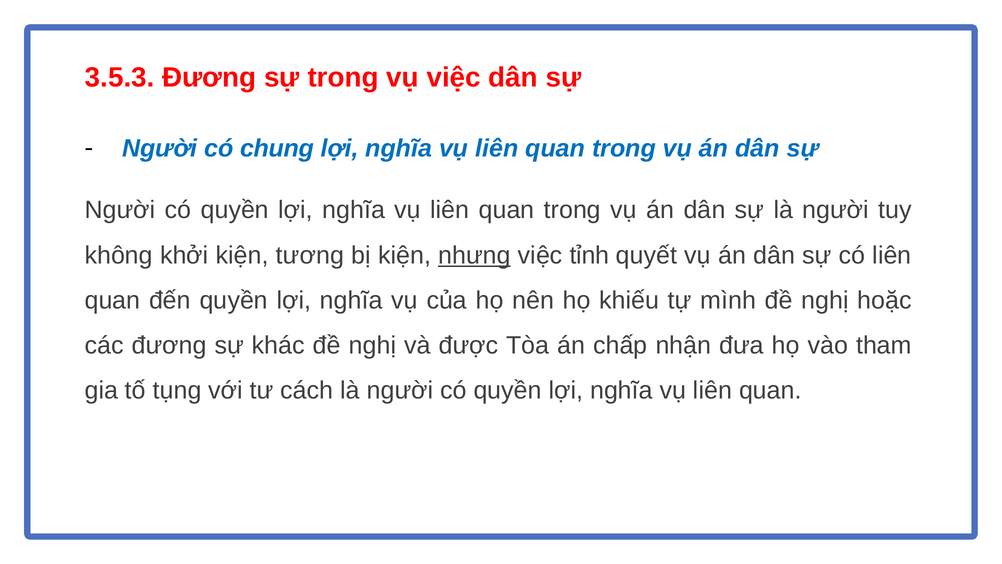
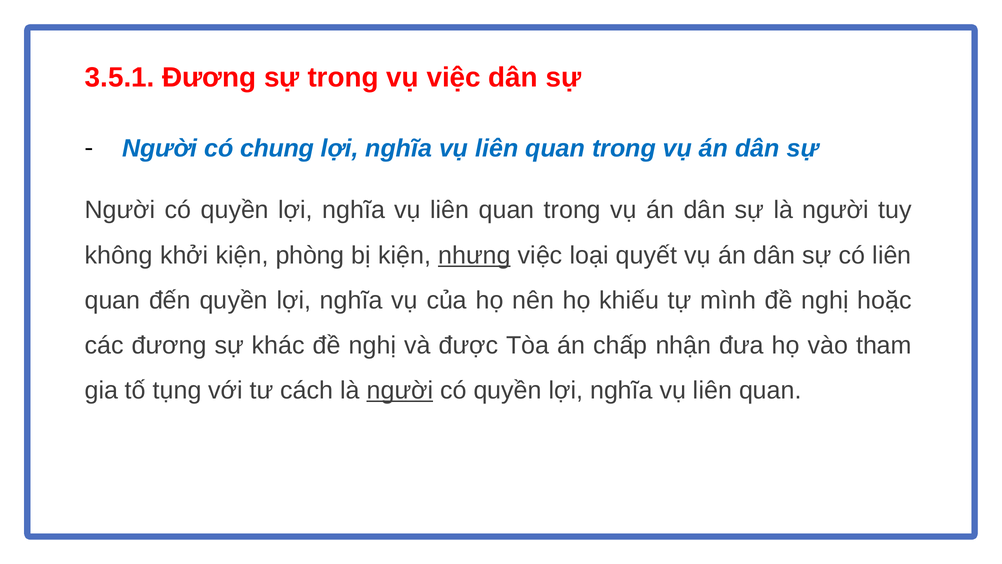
3.5.3: 3.5.3 -> 3.5.1 (120, 77)
tương: tương -> phòng (310, 255)
tỉnh: tỉnh -> loại (589, 255)
người underline: none -> present (400, 390)
